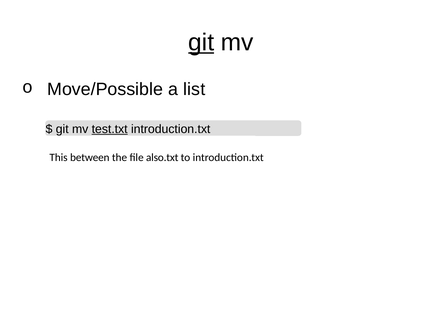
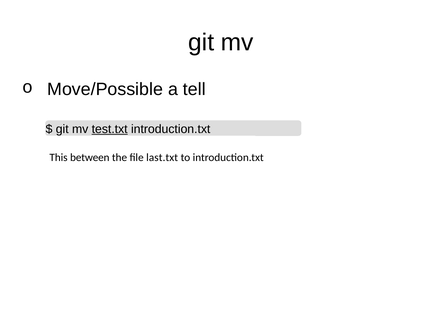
git underline: present -> none (201, 43)
list: list -> tell (194, 90)
also.txt: also.txt -> last.txt (162, 158)
